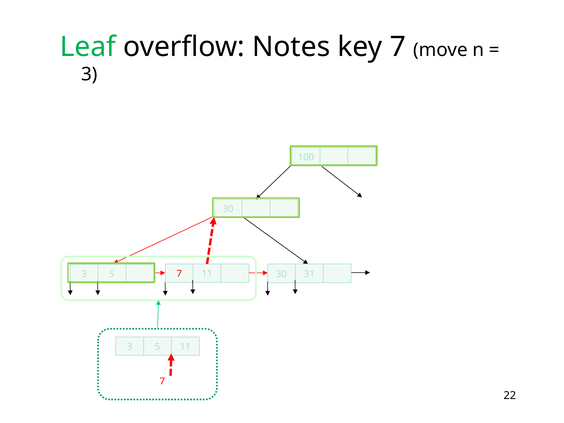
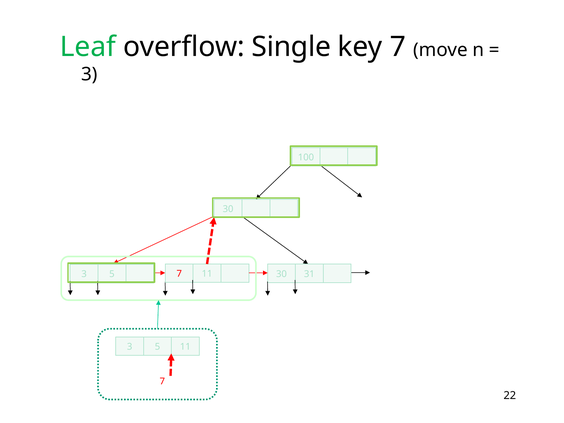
Notes: Notes -> Single (291, 47)
